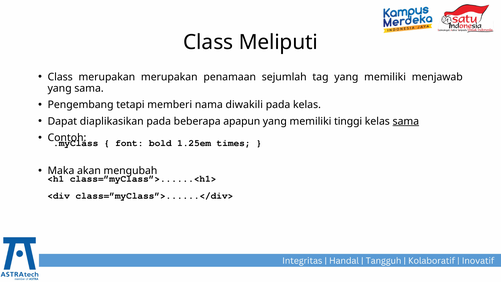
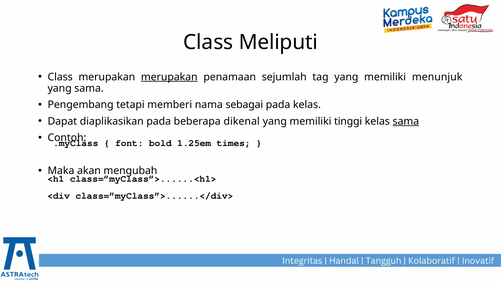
merupakan underline: none -> present (169, 77)
menjawab: menjawab -> menunjuk (437, 77)
diwakili: diwakili -> sebagai (244, 105)
apapun: apapun -> dikenal (242, 121)
